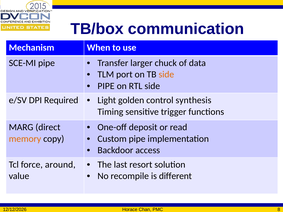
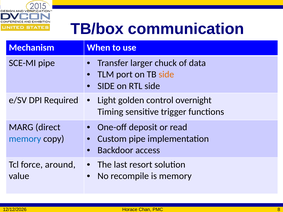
PIPE: PIPE -> SIDE (106, 86)
synthesis: synthesis -> overnight (194, 100)
memory colour: orange -> blue (25, 139)
is different: different -> memory (175, 176)
